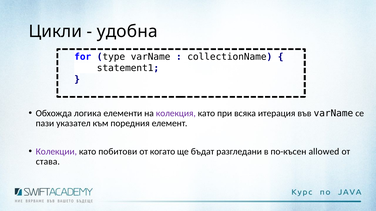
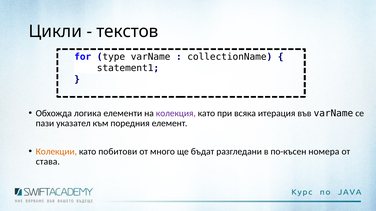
удобна: удобна -> текстов (127, 32)
Колекции colour: purple -> orange (56, 152)
когато: когато -> много (162, 152)
allowed: allowed -> номера (324, 152)
